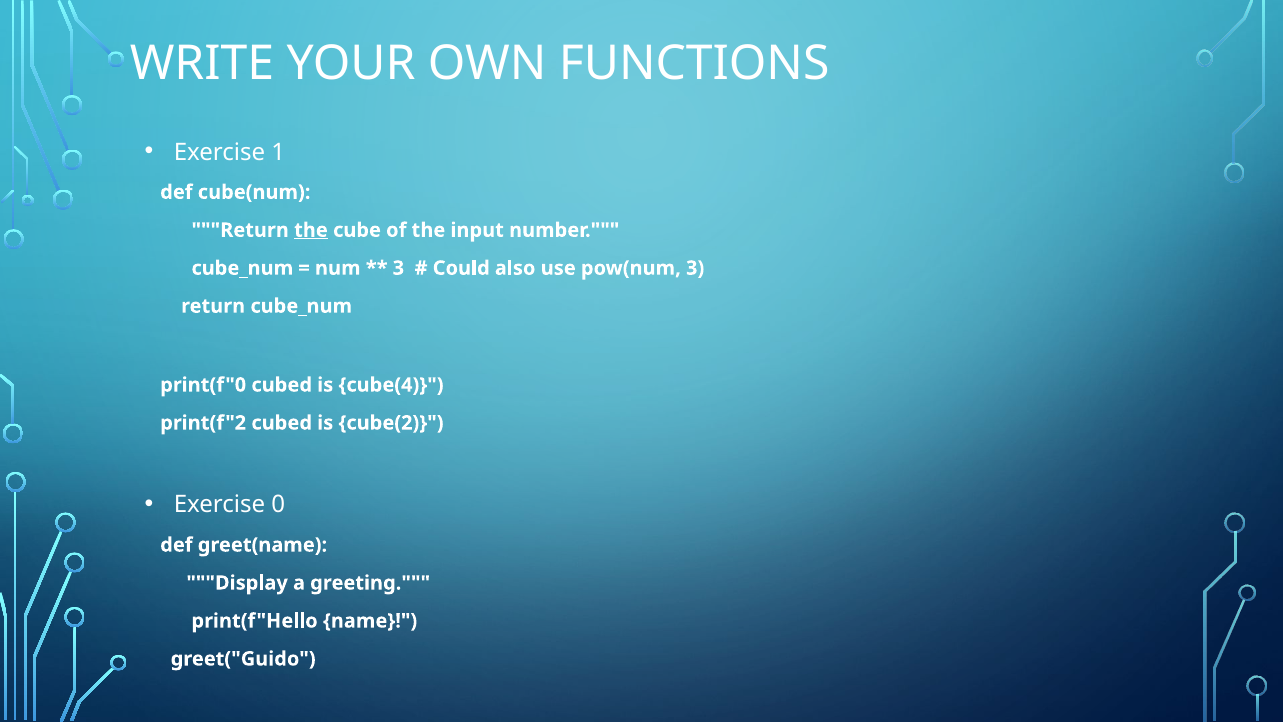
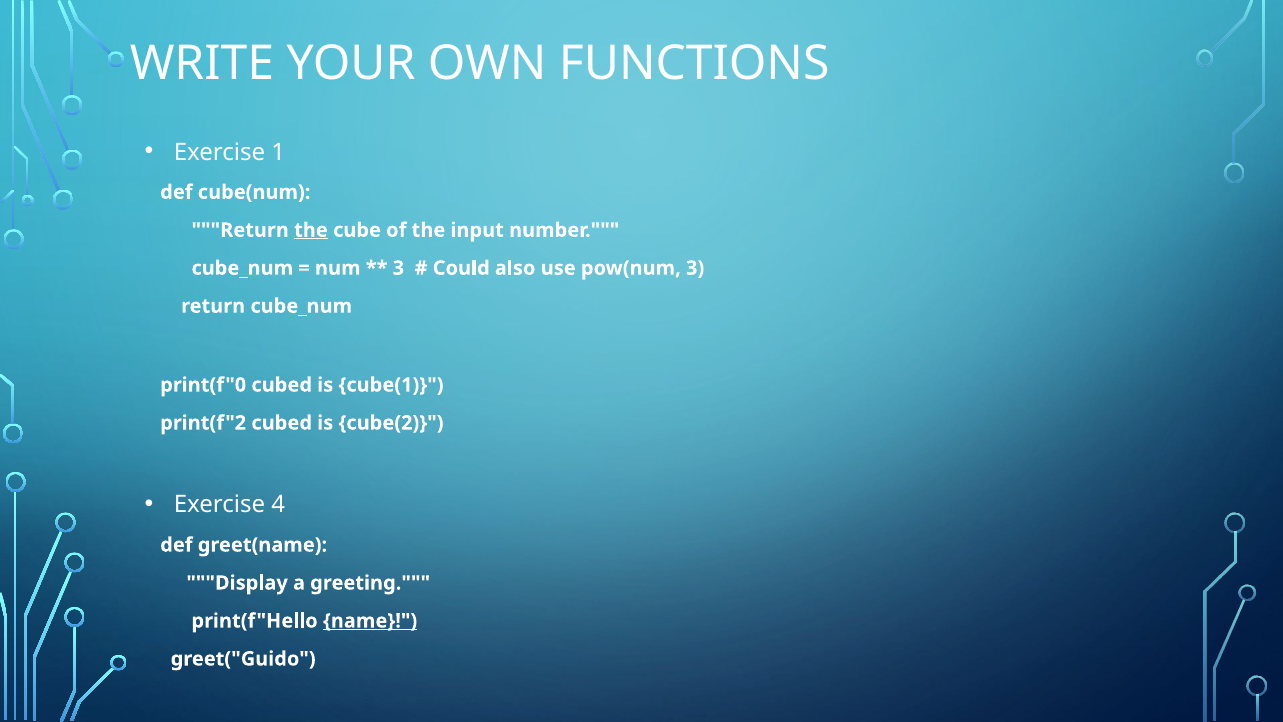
cube(4: cube(4 -> cube(1 (391, 385)
0: 0 -> 4 (278, 505)
name underline: none -> present (370, 621)
